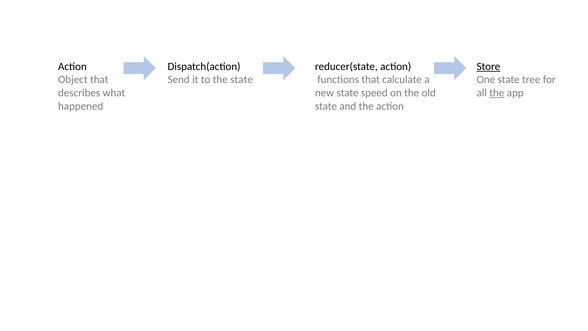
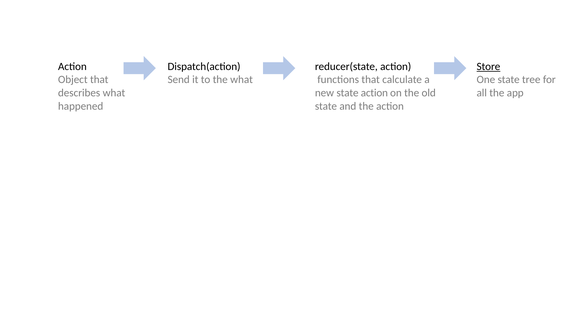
the state: state -> what (242, 80)
state speed: speed -> action (374, 93)
the underline: present -> none (497, 93)
